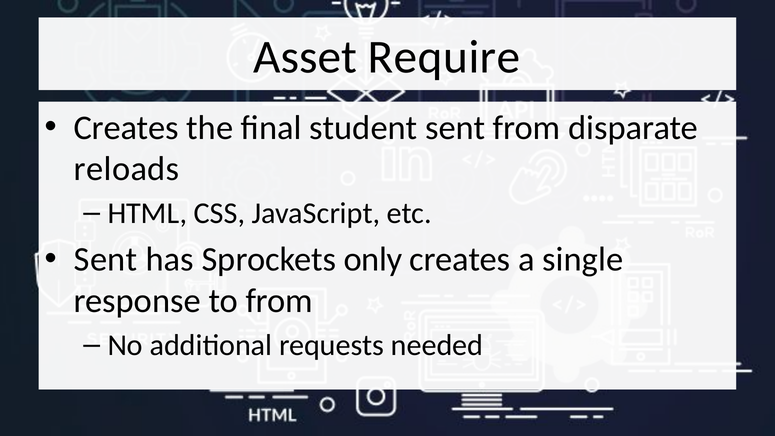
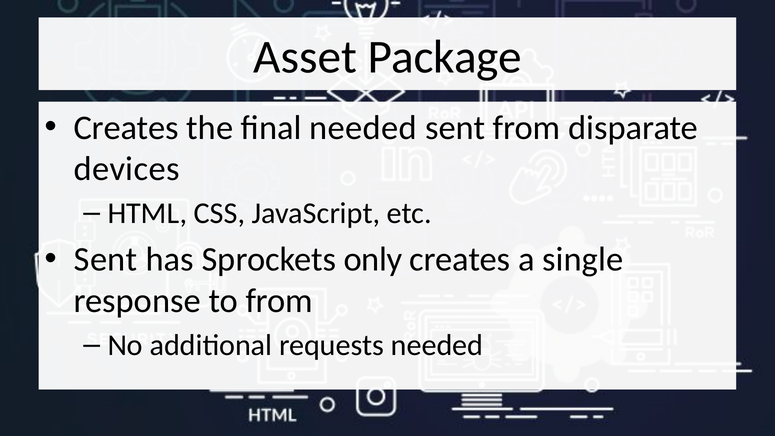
Require: Require -> Package (445, 57)
final student: student -> needed (363, 128)
reloads: reloads -> devices (127, 169)
